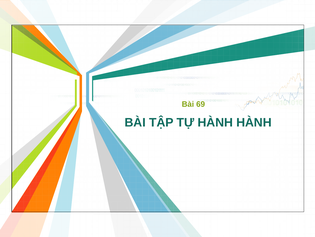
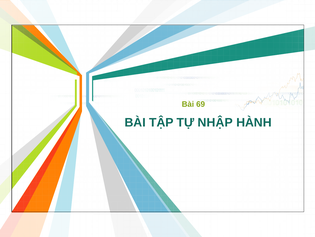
TỰ HÀNH: HÀNH -> NHẬP (215, 122)
